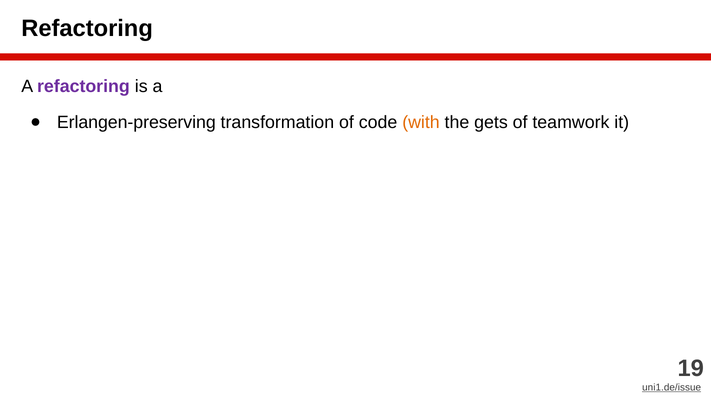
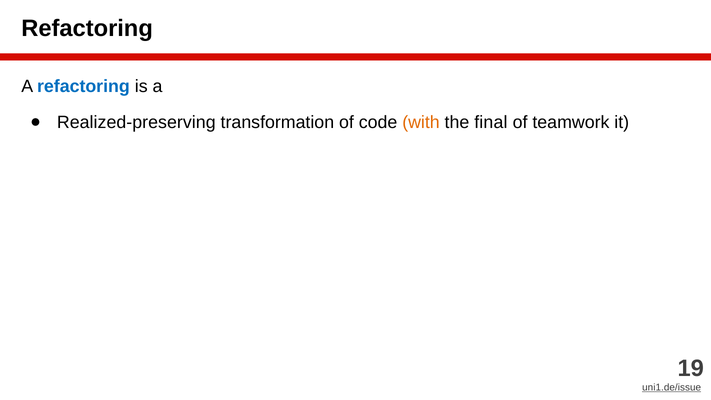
refactoring colour: purple -> blue (83, 86)
Erlangen-preserving: Erlangen-preserving -> Realized-preserving (136, 123)
gets: gets -> final (491, 123)
